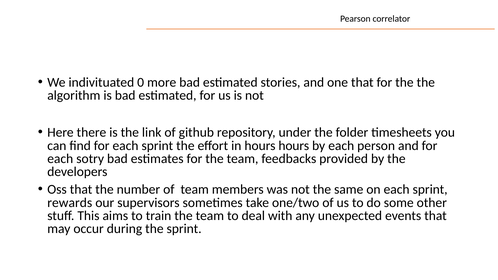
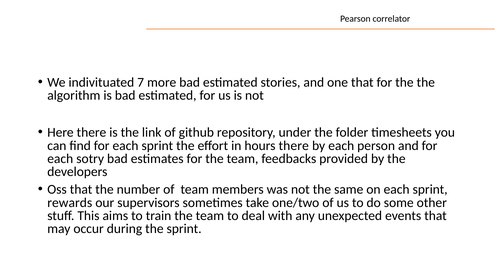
0: 0 -> 7 (141, 82)
hours hours: hours -> there (294, 146)
